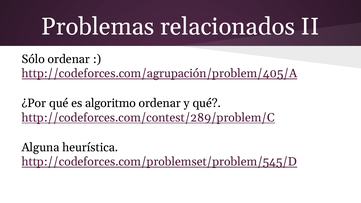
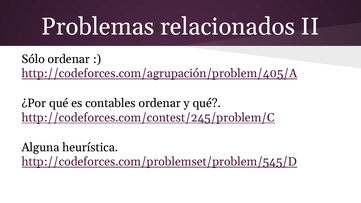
algoritmo: algoritmo -> contables (110, 103)
http://codeforces.com/contest/289/problem/C: http://codeforces.com/contest/289/problem/C -> http://codeforces.com/contest/245/problem/C (148, 118)
